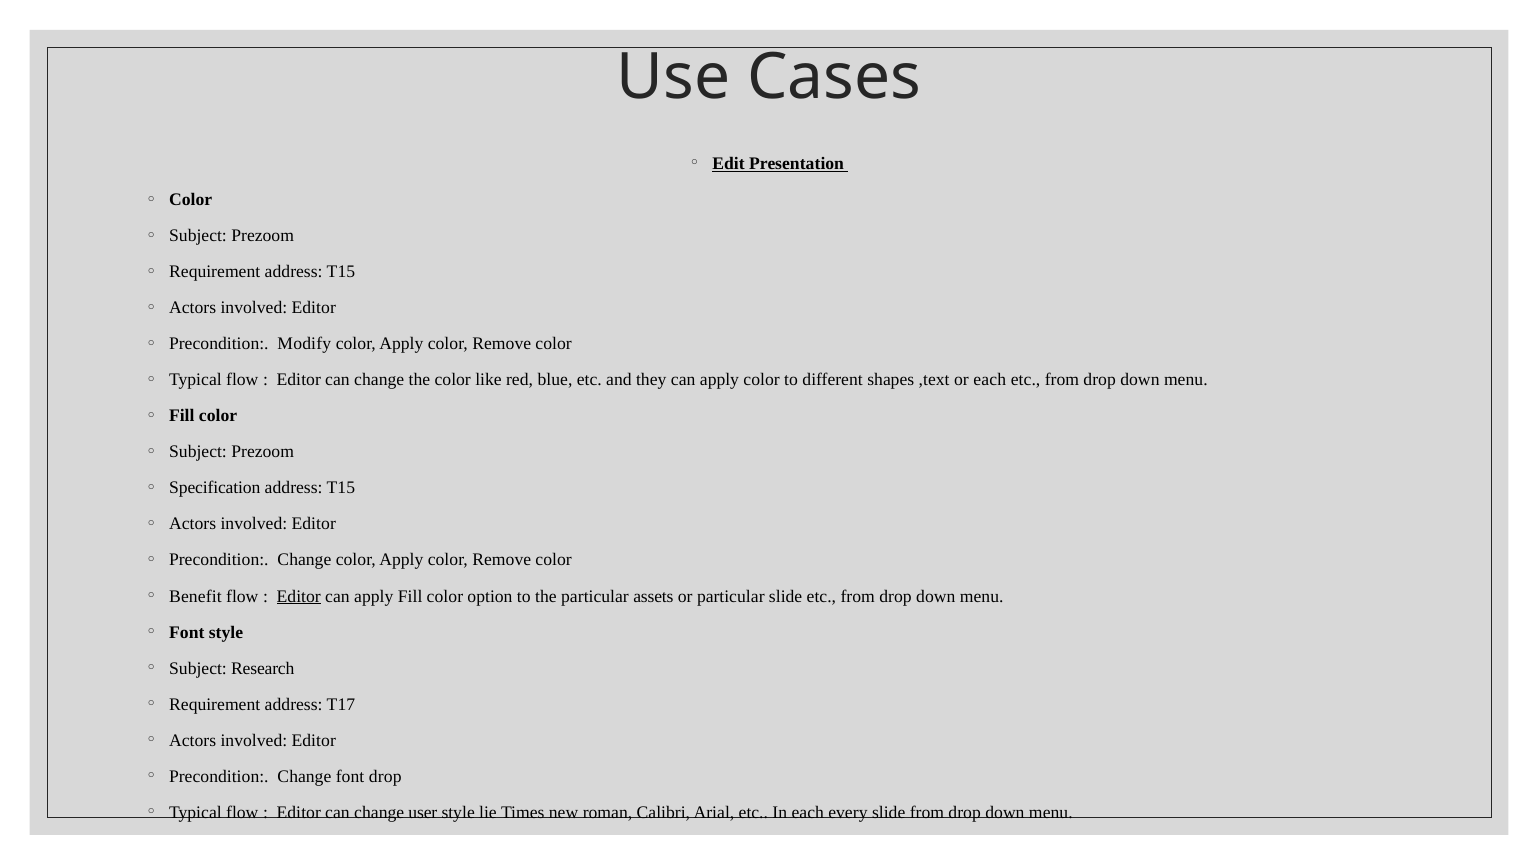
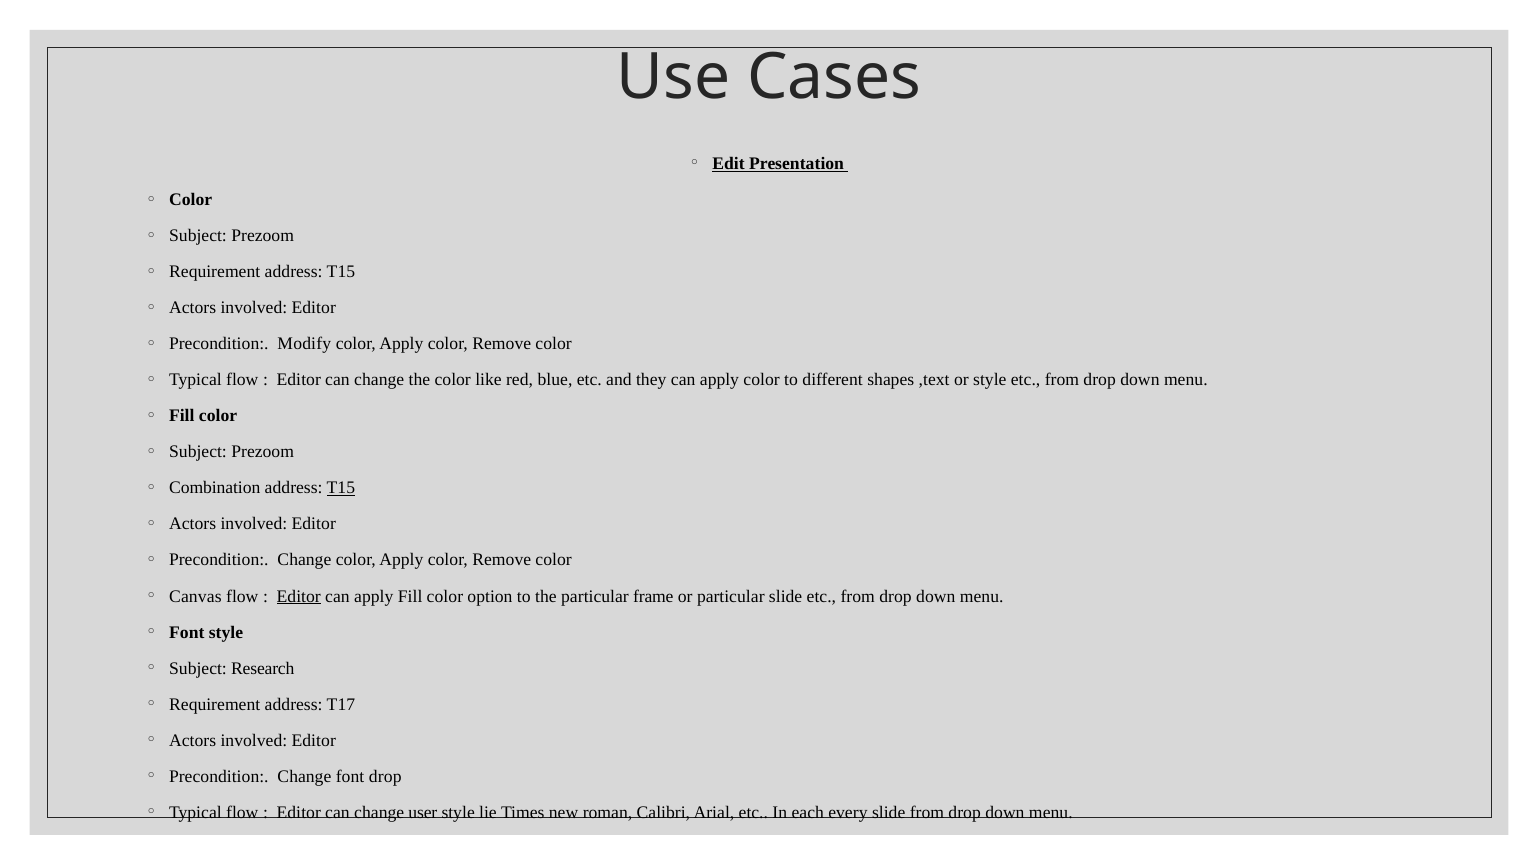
or each: each -> style (990, 380)
Specification: Specification -> Combination (215, 488)
T15 underline: none -> present (341, 488)
Benefit: Benefit -> Canvas (195, 596)
assets: assets -> frame (653, 596)
